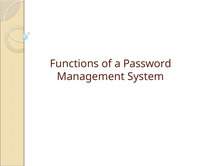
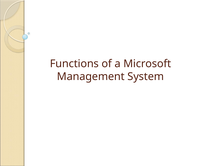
Password: Password -> Microsoft (147, 64)
